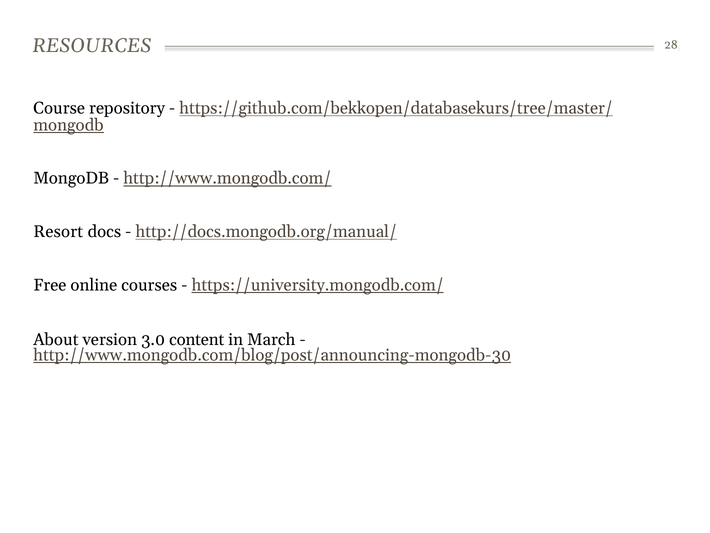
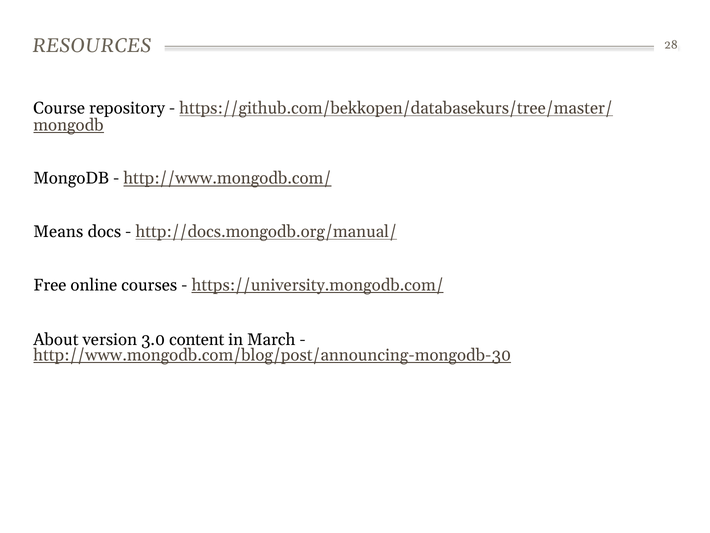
Resort: Resort -> Means (58, 231)
